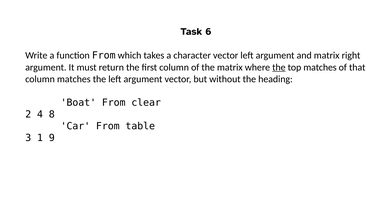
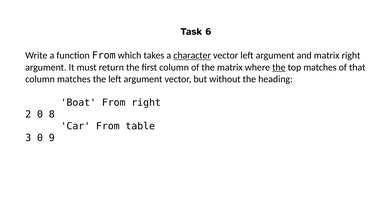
character underline: none -> present (192, 55)
From clear: clear -> right (146, 102)
2 4: 4 -> 0 (40, 114)
3 1: 1 -> 0 (40, 138)
